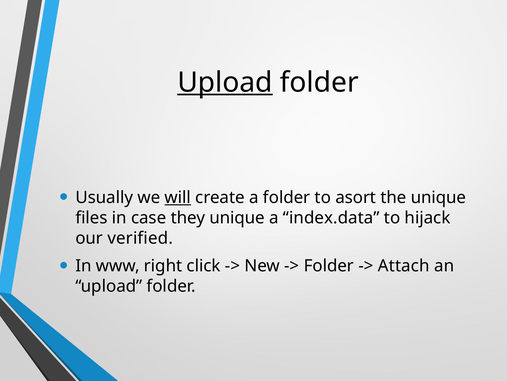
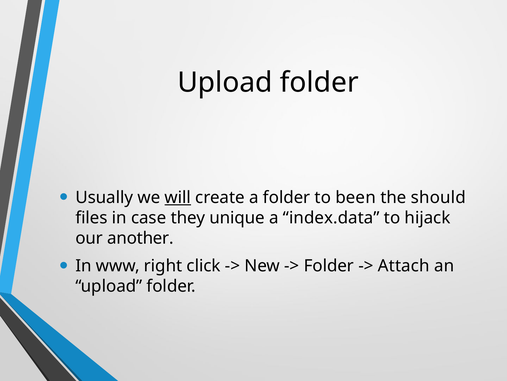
Upload underline: present -> none (225, 82)
asort: asort -> been (356, 197)
the unique: unique -> should (438, 197)
verified: verified -> another (140, 238)
